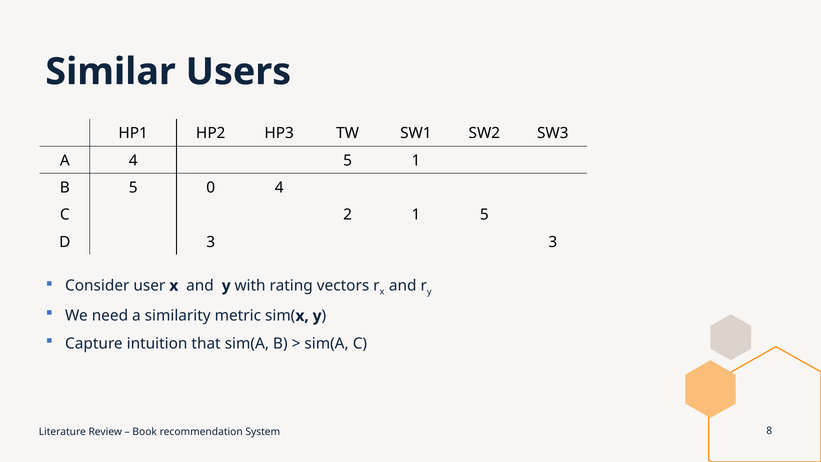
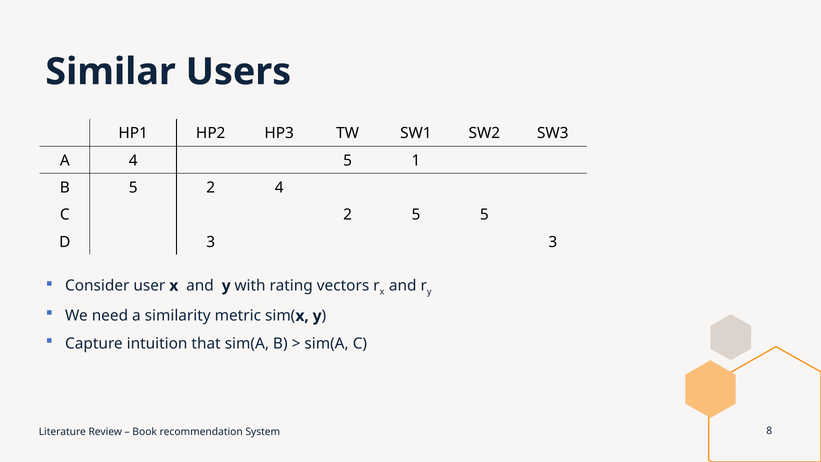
5 0: 0 -> 2 (211, 188)
2 1: 1 -> 5 (416, 215)
